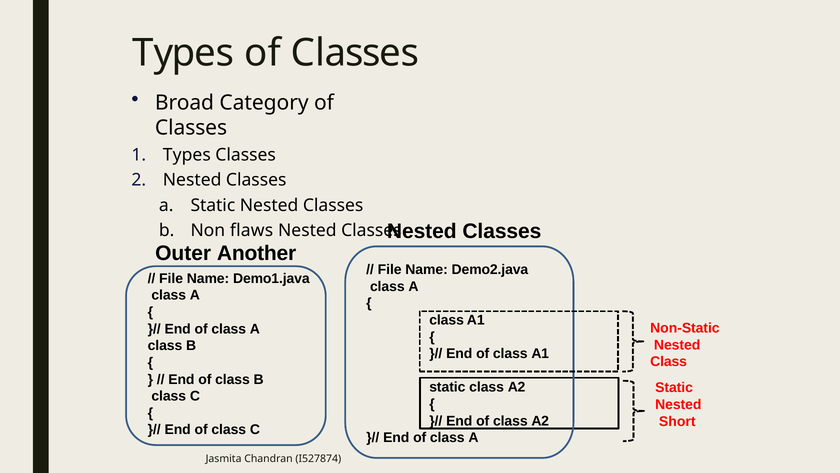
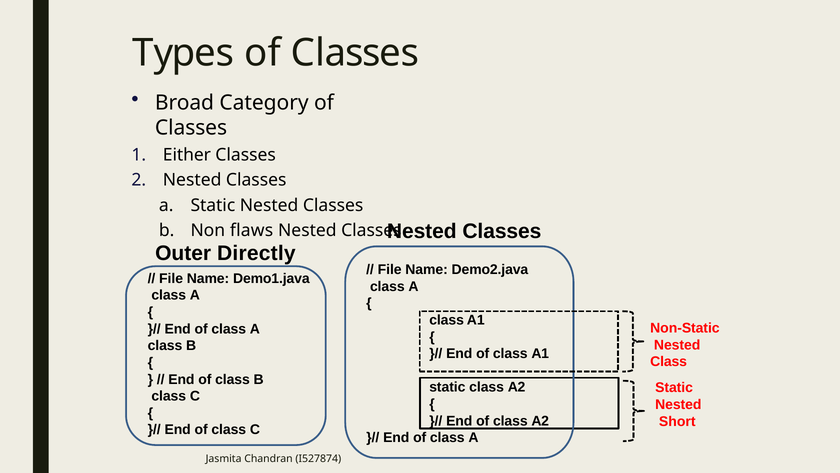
Types: Types -> Either (187, 155)
Another: Another -> Directly (256, 253)
